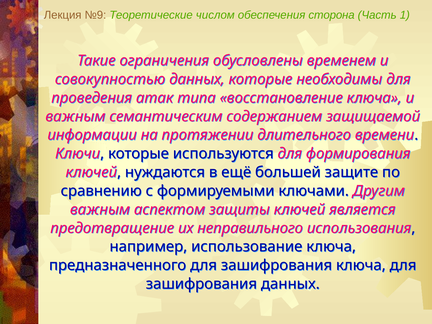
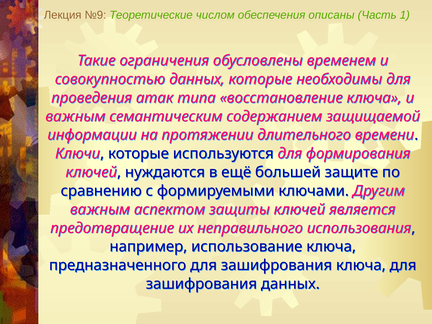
сторона: сторона -> описаны (331, 15)
